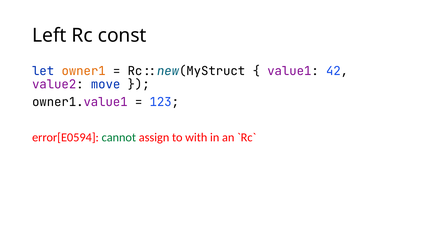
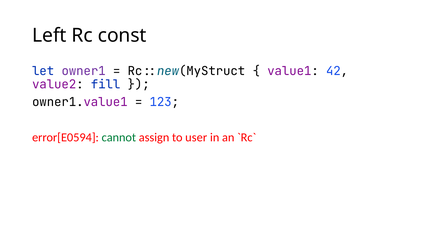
owner1 colour: orange -> purple (84, 71)
move: move -> fill (106, 84)
with: with -> user (196, 137)
